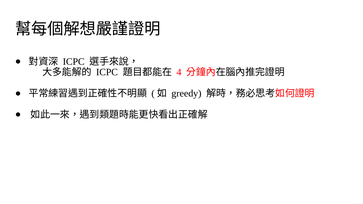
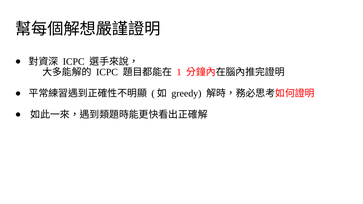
4: 4 -> 1 (179, 72)
